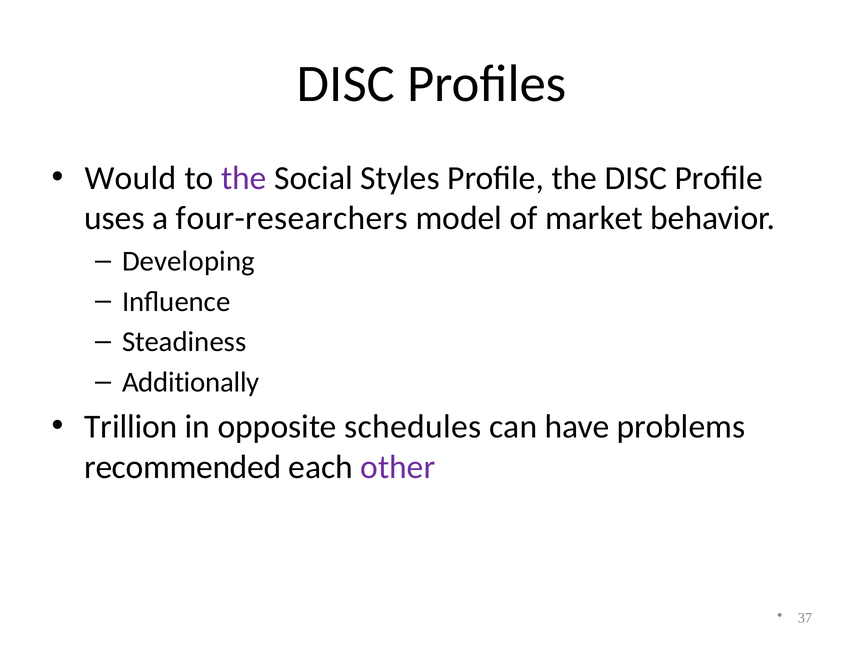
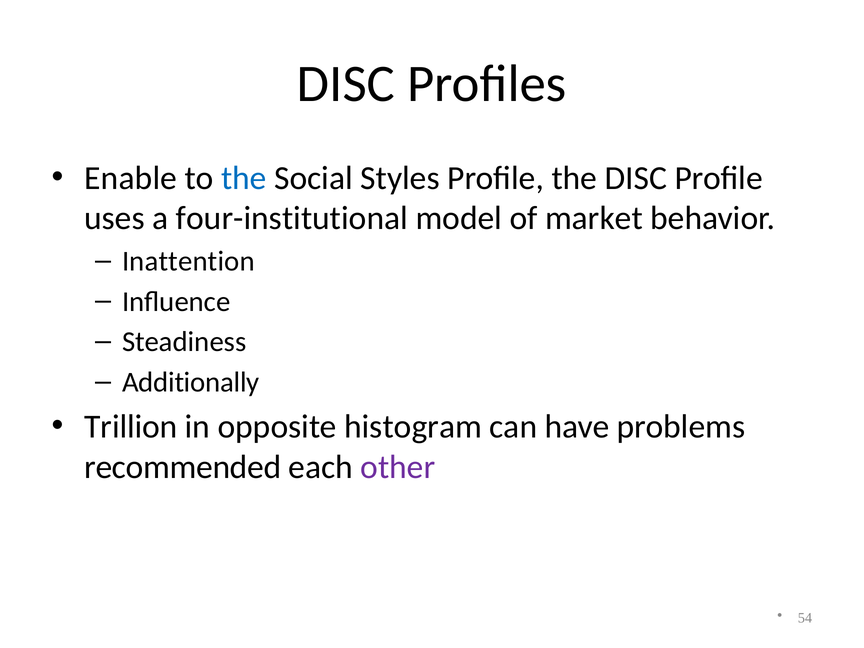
Would: Would -> Enable (131, 178)
the colour: purple -> blue (244, 178)
four-researchers: four-researchers -> four-institutional (292, 218)
Developing: Developing -> Inattention (188, 261)
schedules: schedules -> histogram (413, 427)
37: 37 -> 54 (805, 618)
